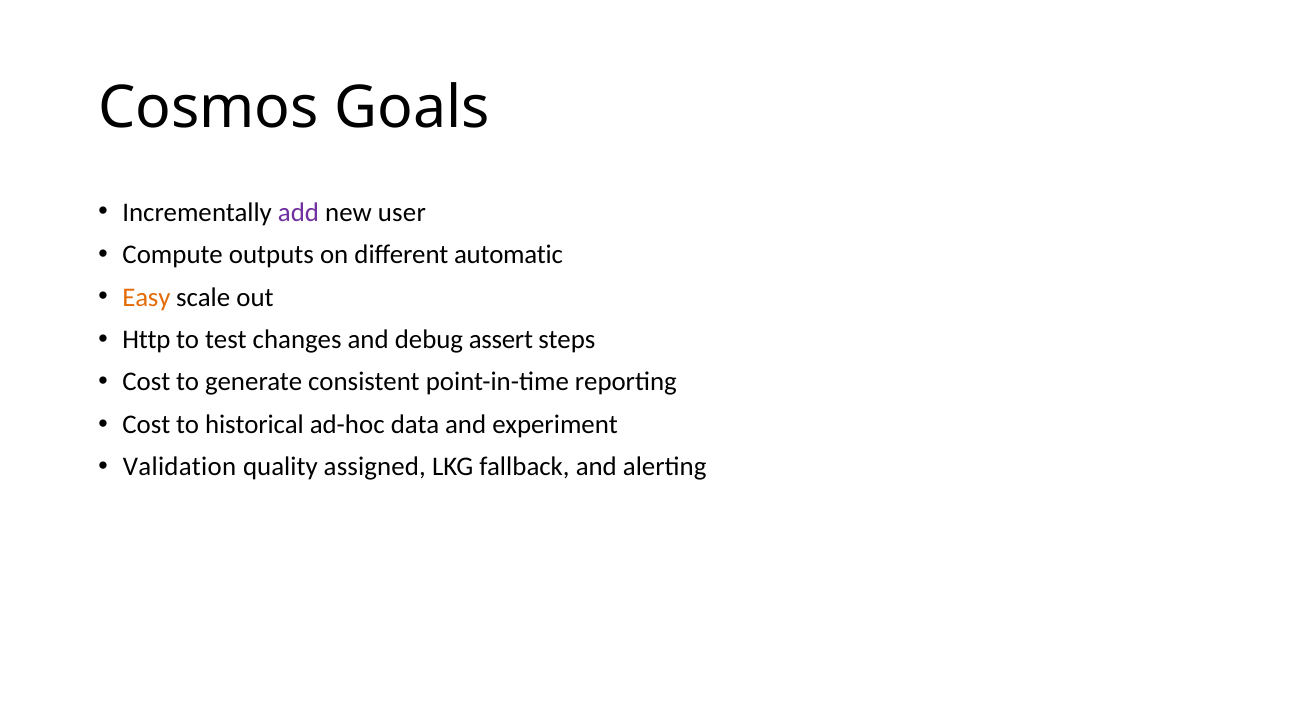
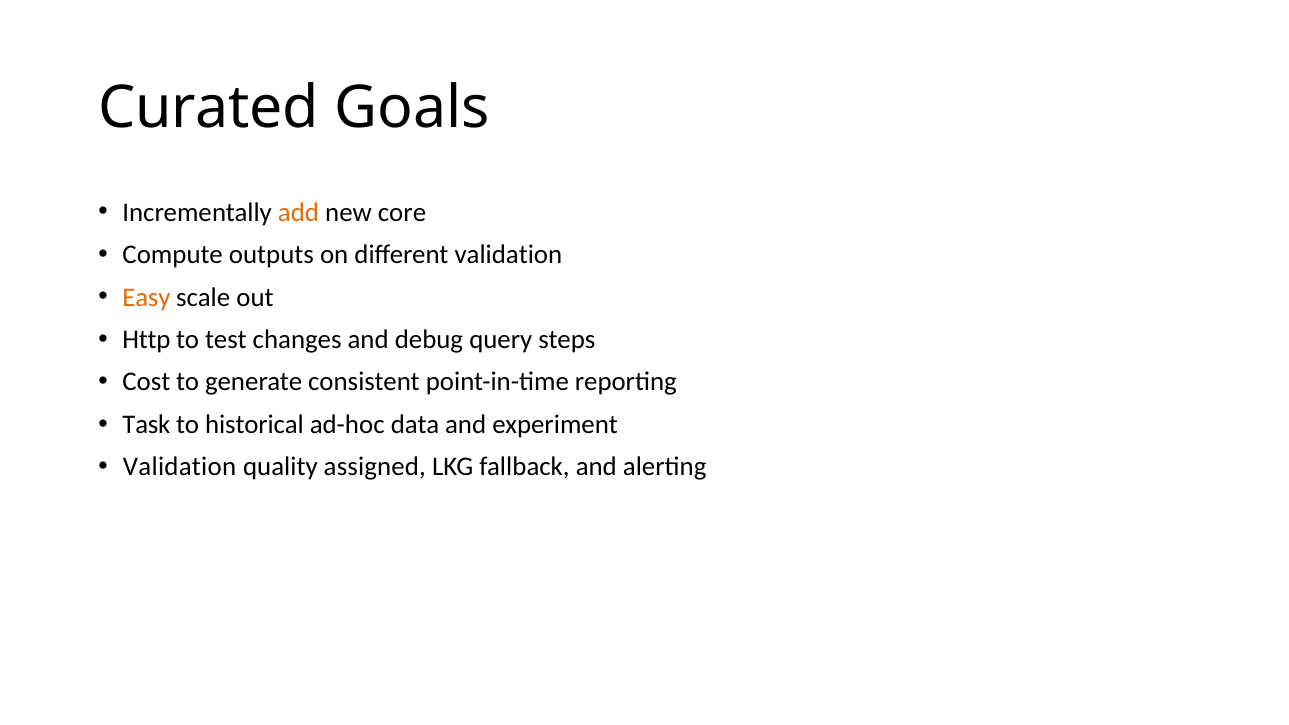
Cosmos: Cosmos -> Curated (209, 108)
add colour: purple -> orange (299, 212)
user: user -> core (402, 212)
different automatic: automatic -> validation (508, 255)
assert: assert -> query (501, 340)
Cost: Cost -> Task (146, 425)
